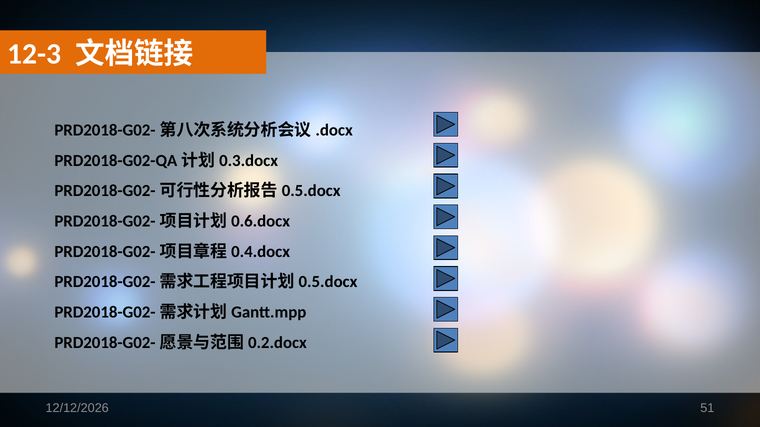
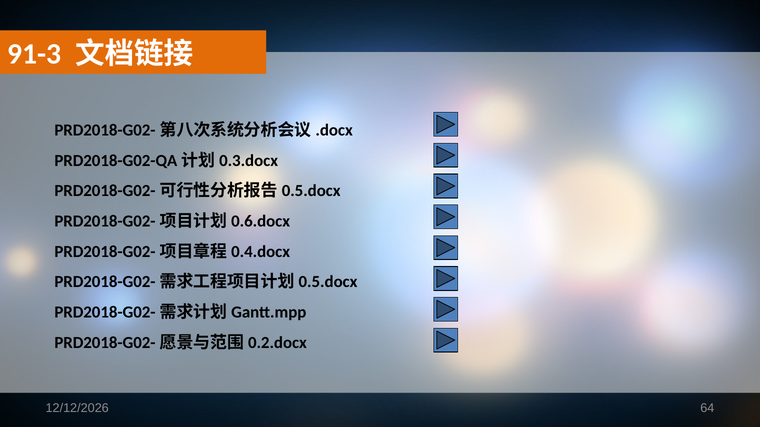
12-3: 12-3 -> 91-3 (34, 54)
51: 51 -> 64 (707, 408)
